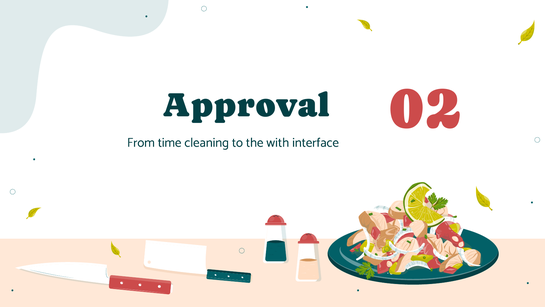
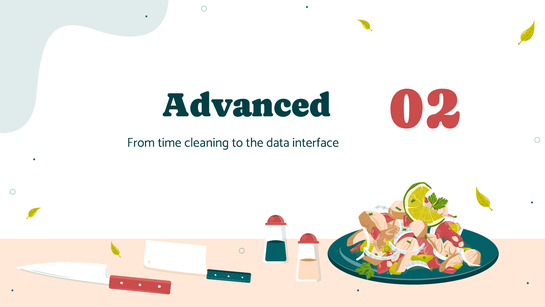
Approval: Approval -> Advanced (246, 105)
with: with -> data (278, 142)
